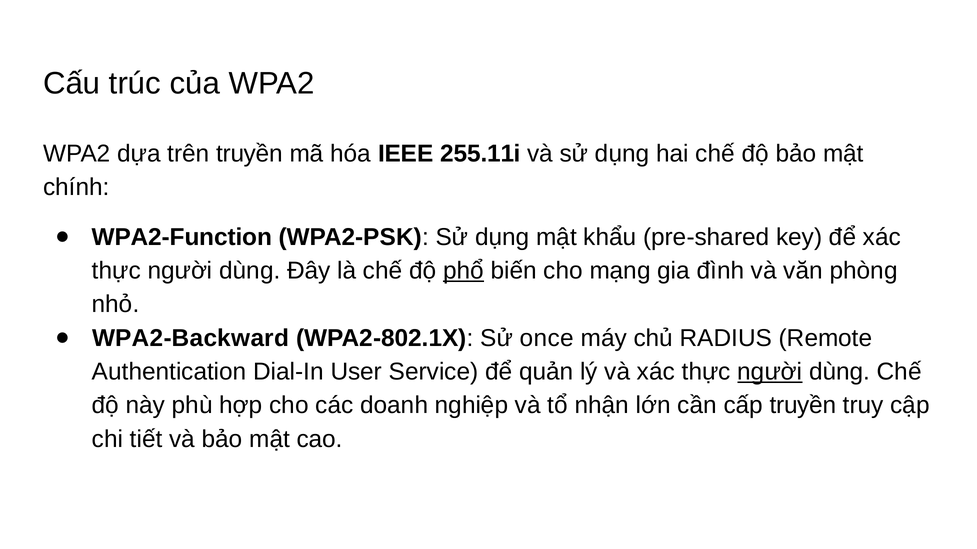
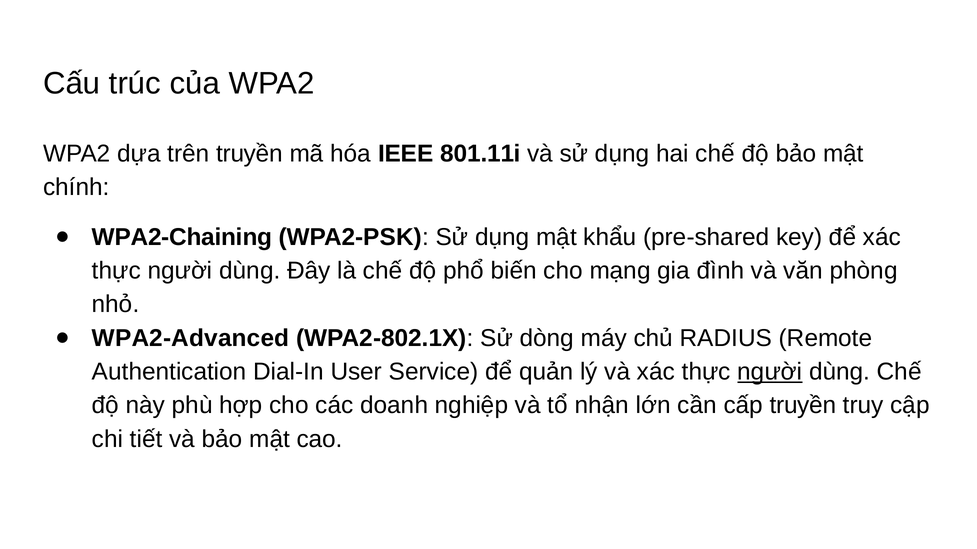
255.11i: 255.11i -> 801.11i (480, 154)
WPA2-Function: WPA2-Function -> WPA2-Chaining (182, 237)
phổ underline: present -> none (463, 271)
WPA2-Backward: WPA2-Backward -> WPA2-Advanced (191, 338)
once: once -> dòng (547, 338)
